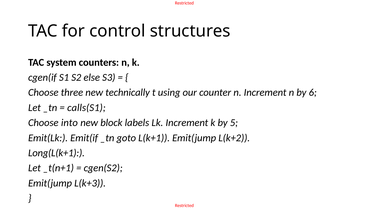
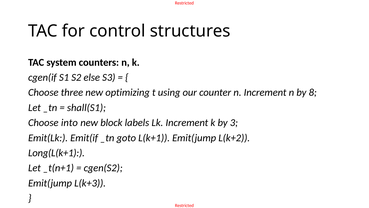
technically: technically -> optimizing (128, 92)
6: 6 -> 8 (313, 92)
calls(S1: calls(S1 -> shall(S1 (86, 107)
5: 5 -> 3 (234, 122)
